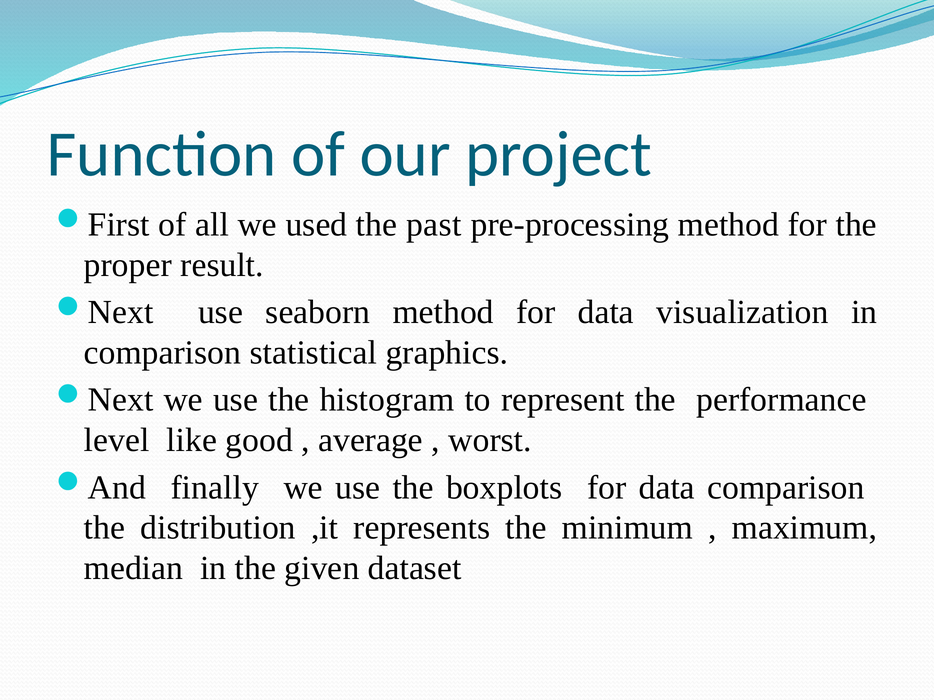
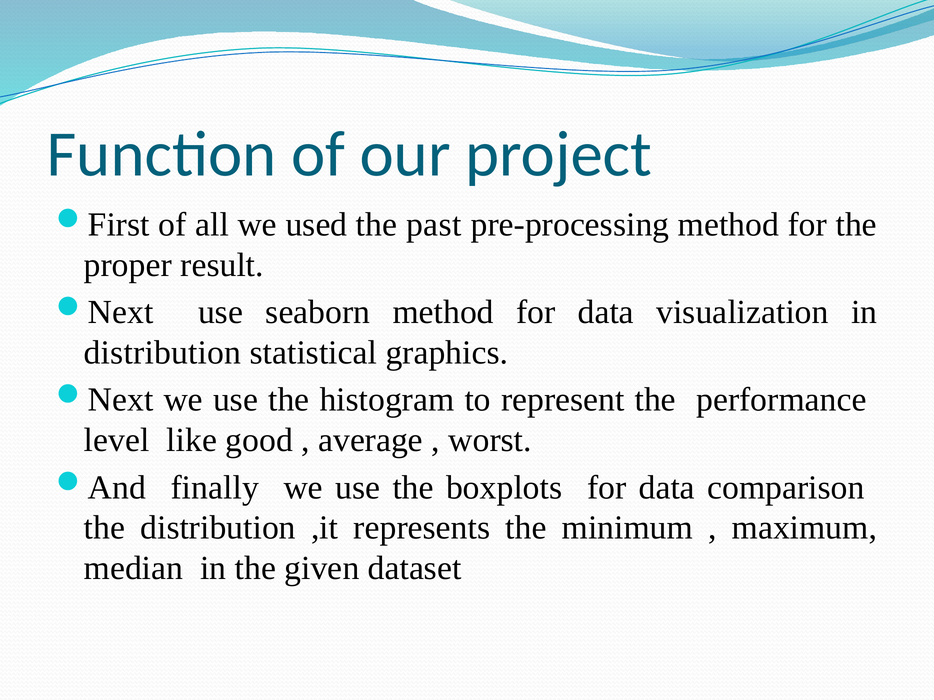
comparison: comparison -> distribution (162, 353)
